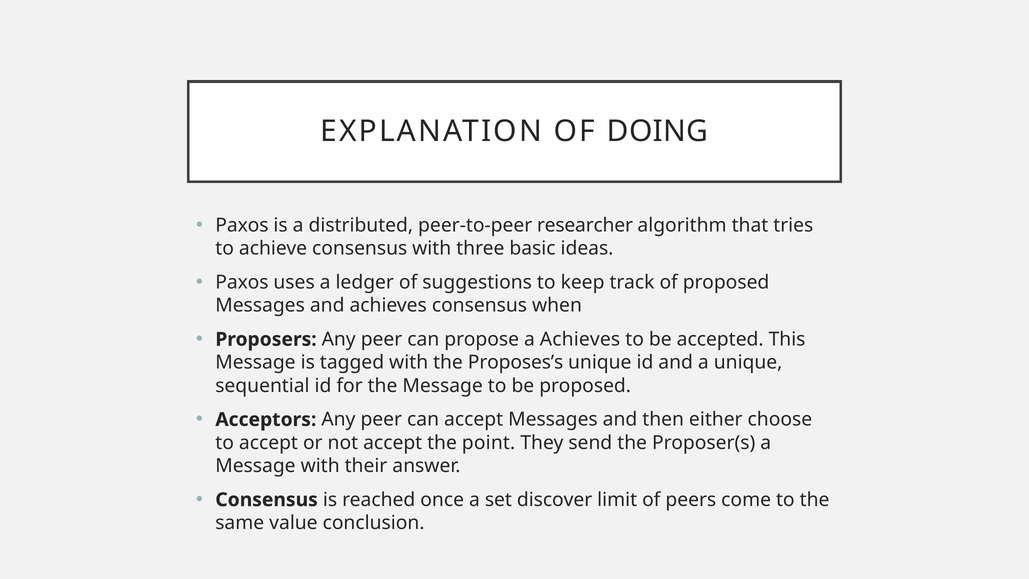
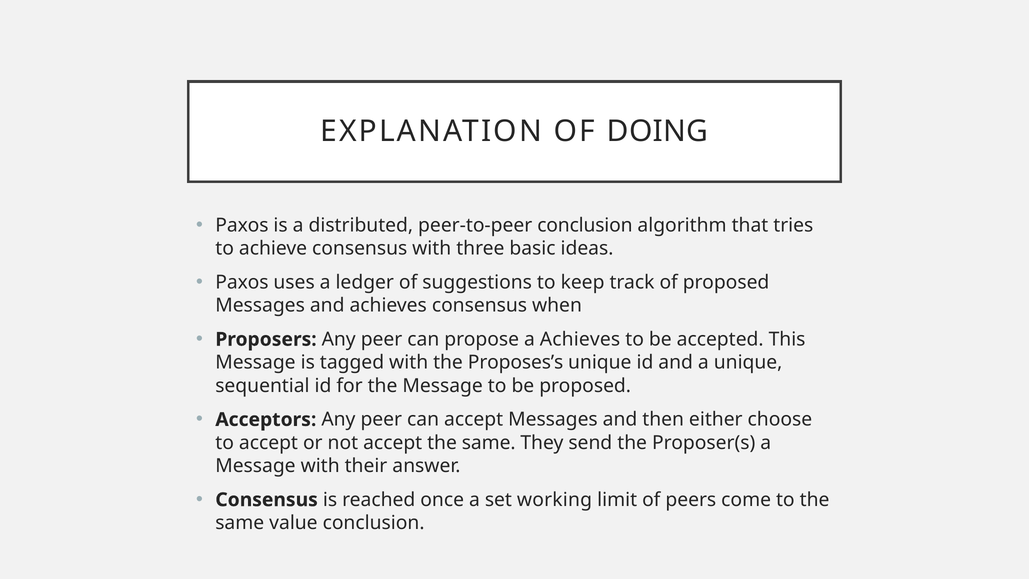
peer-to-peer researcher: researcher -> conclusion (585, 225)
accept the point: point -> same (489, 443)
discover: discover -> working (555, 500)
